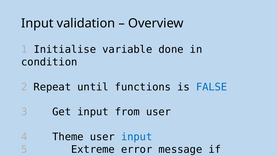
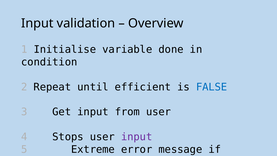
functions: functions -> efficient (143, 87)
Theme: Theme -> Stops (68, 137)
input colour: blue -> purple (137, 137)
